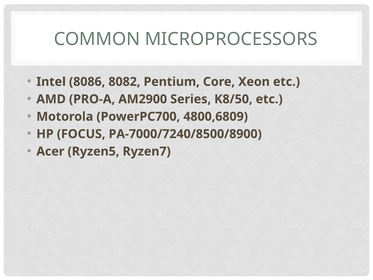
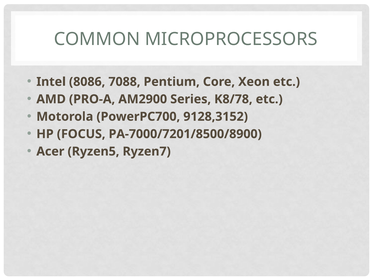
8082: 8082 -> 7088 (124, 82)
K8/50: K8/50 -> K8/78 (233, 99)
4800,6809: 4800,6809 -> 9128,3152 (216, 116)
PA-7000/7240/8500/8900: PA-7000/7240/8500/8900 -> PA-7000/7201/8500/8900 (185, 134)
